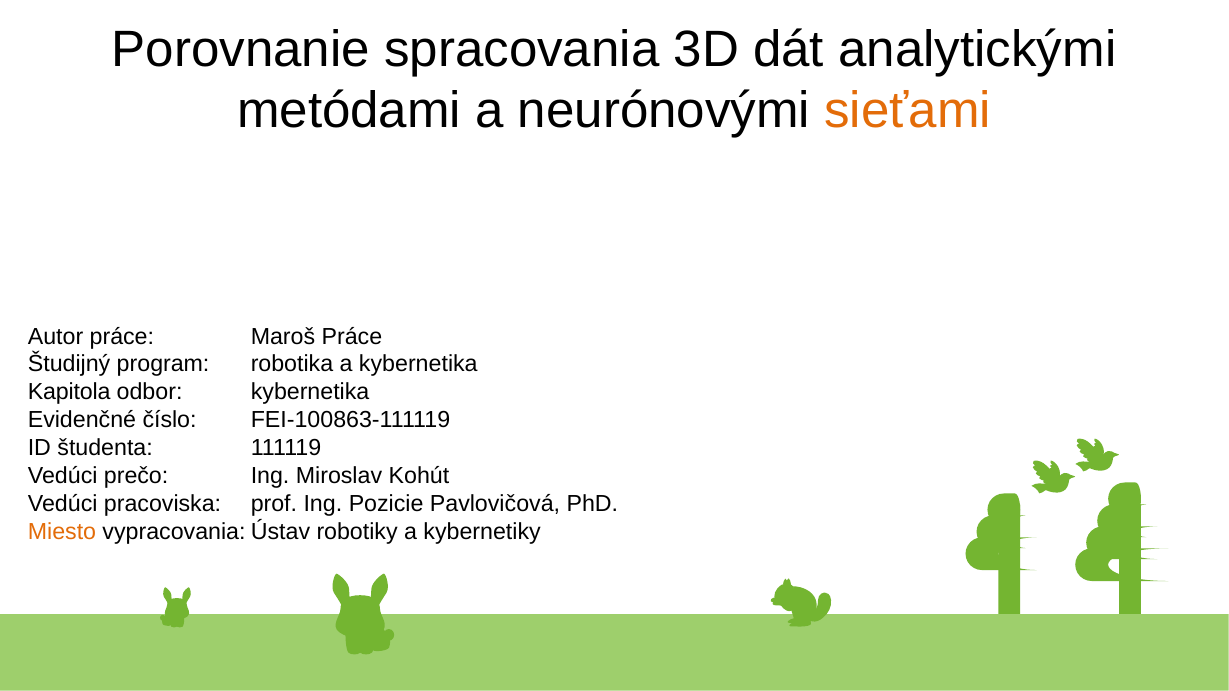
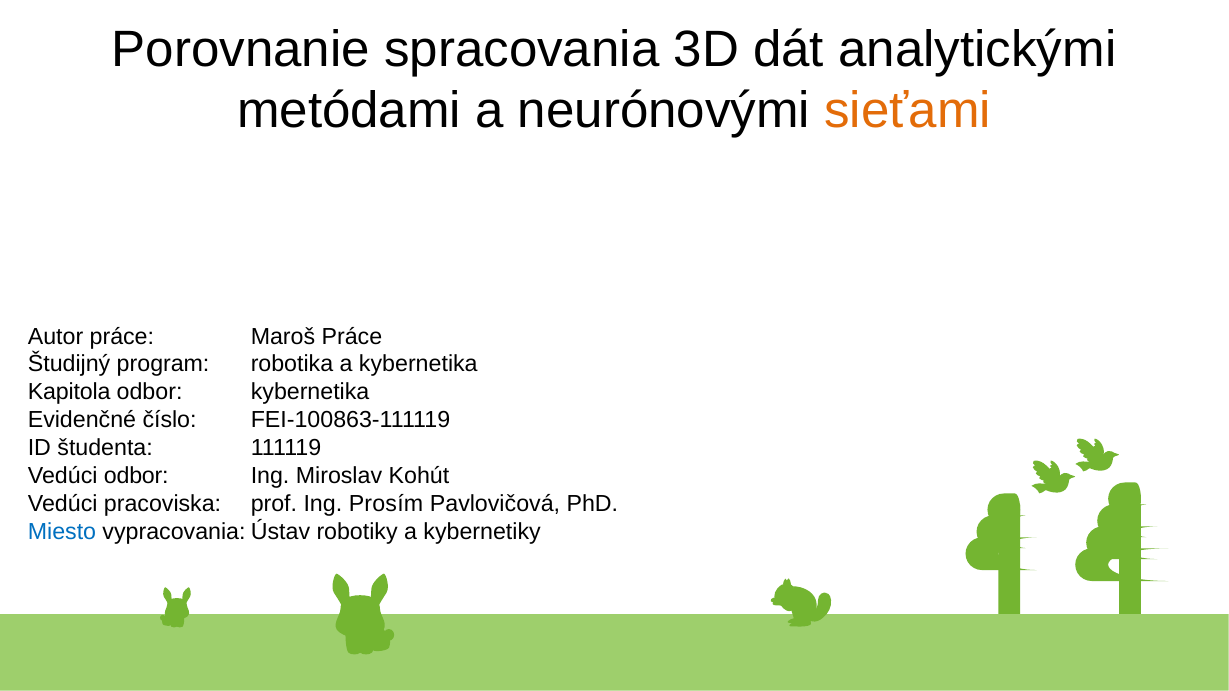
Vedúci prečo: prečo -> odbor (136, 476)
Pozicie: Pozicie -> Prosím (386, 504)
Miesto colour: orange -> blue (62, 532)
